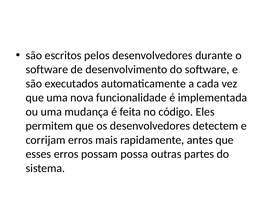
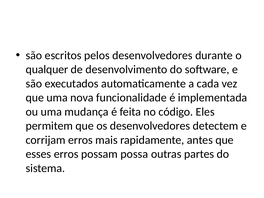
software: software -> qualquer (47, 69)
